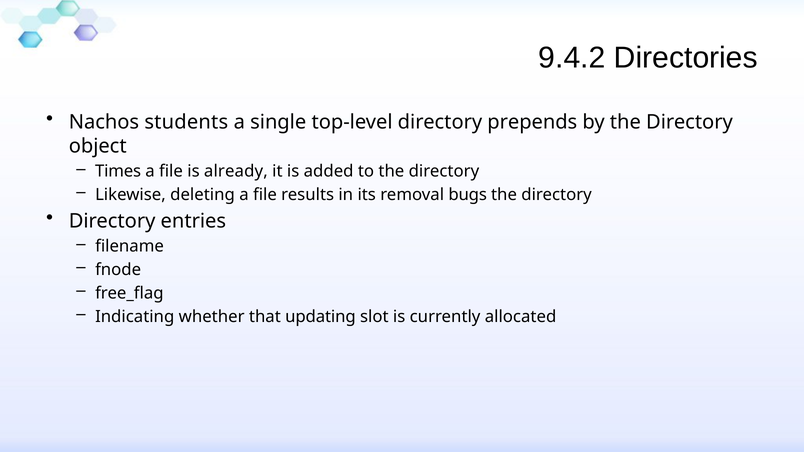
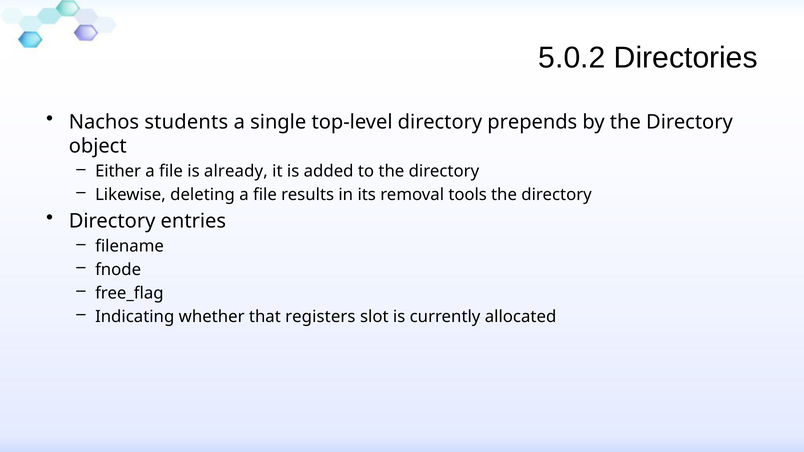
9.4.2: 9.4.2 -> 5.0.2 (572, 58)
Times: Times -> Either (118, 171)
bugs: bugs -> tools (468, 195)
updating: updating -> registers (320, 317)
